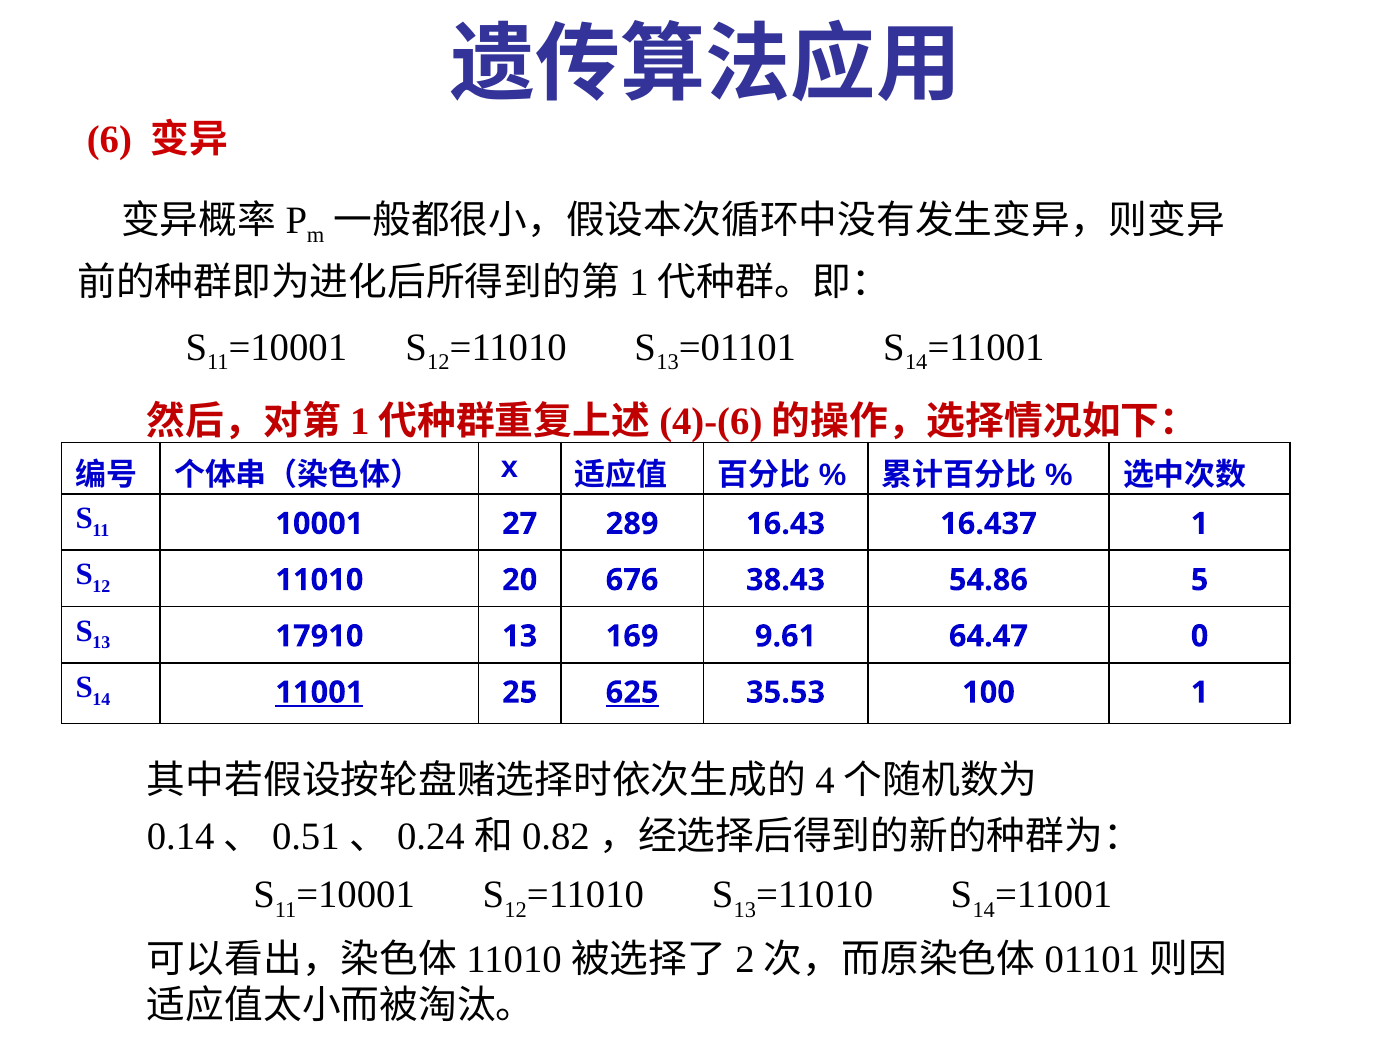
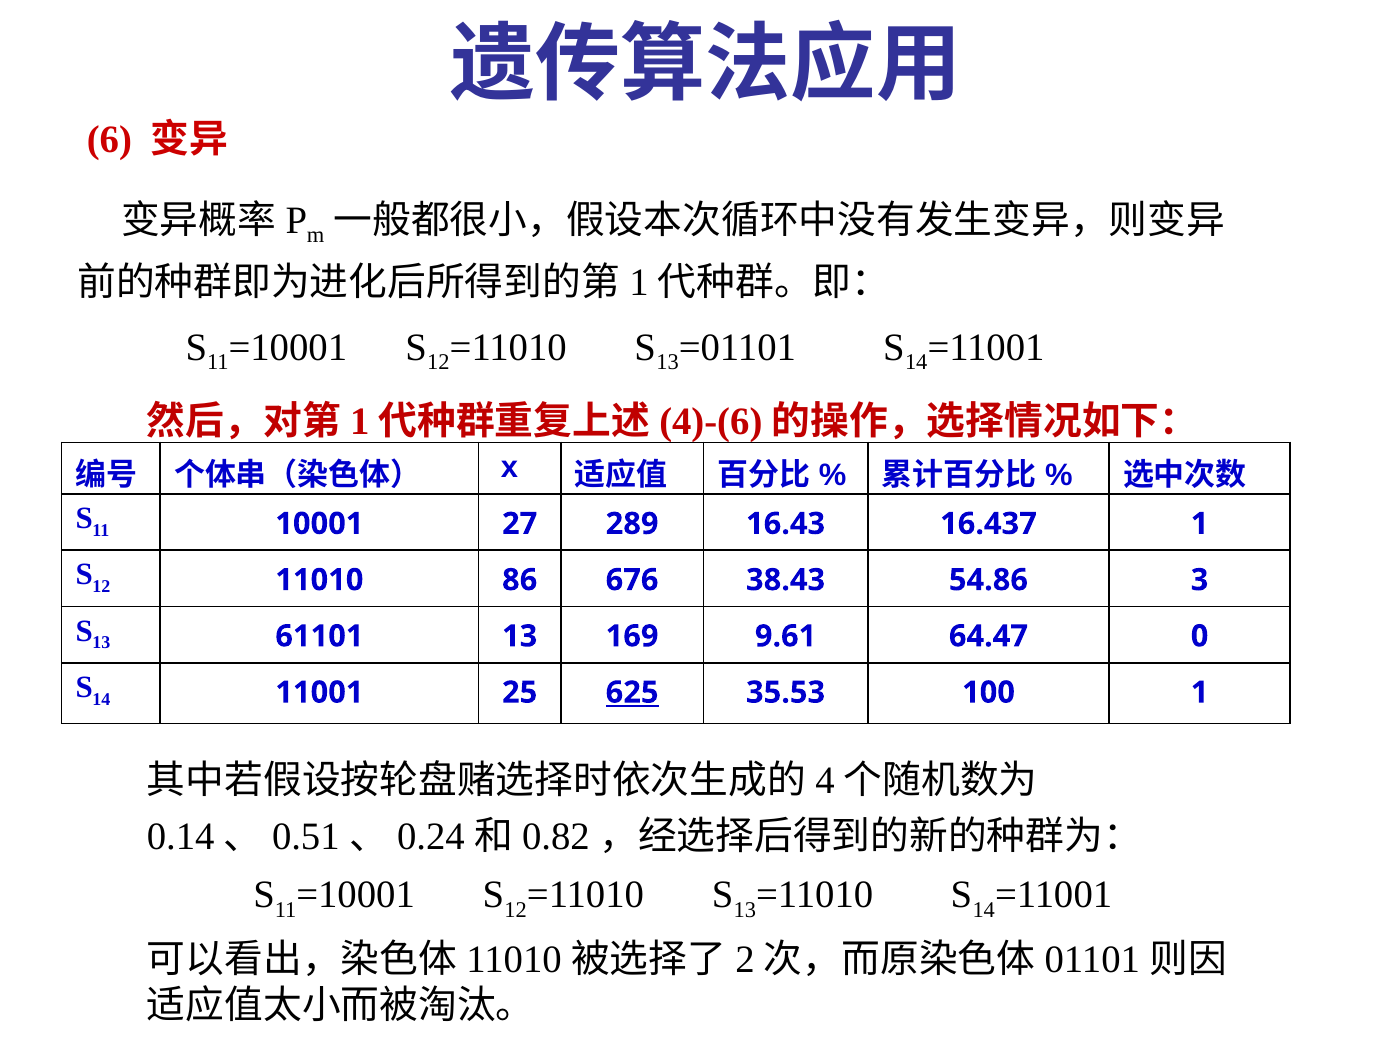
20: 20 -> 86 (520, 580)
5: 5 -> 3 (1200, 580)
17910: 17910 -> 61101 (319, 636)
11001 underline: present -> none (319, 692)
